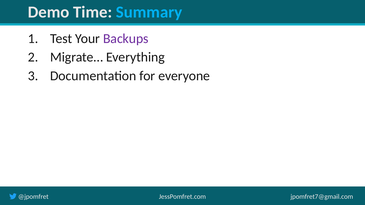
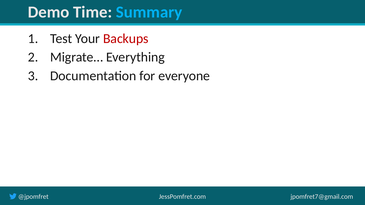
Backups colour: purple -> red (126, 39)
